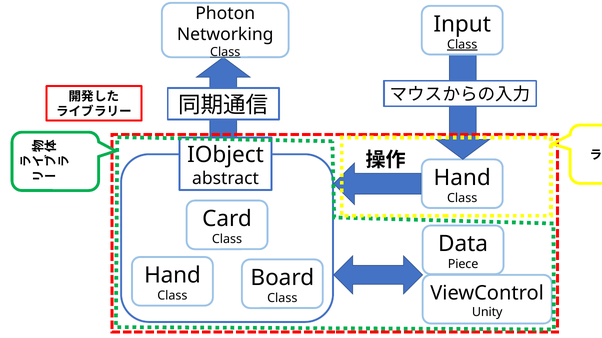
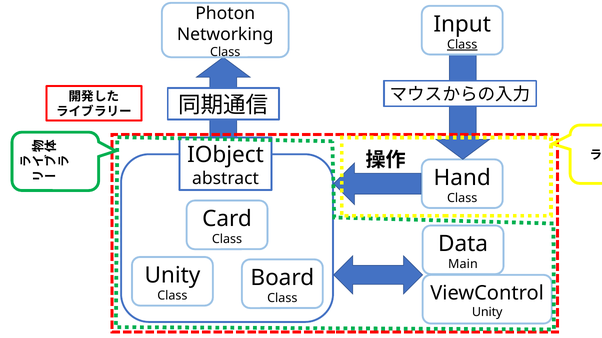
Class underline: present -> none (225, 52)
Piece: Piece -> Main (463, 265)
Hand: Hand -> Unity (172, 276)
